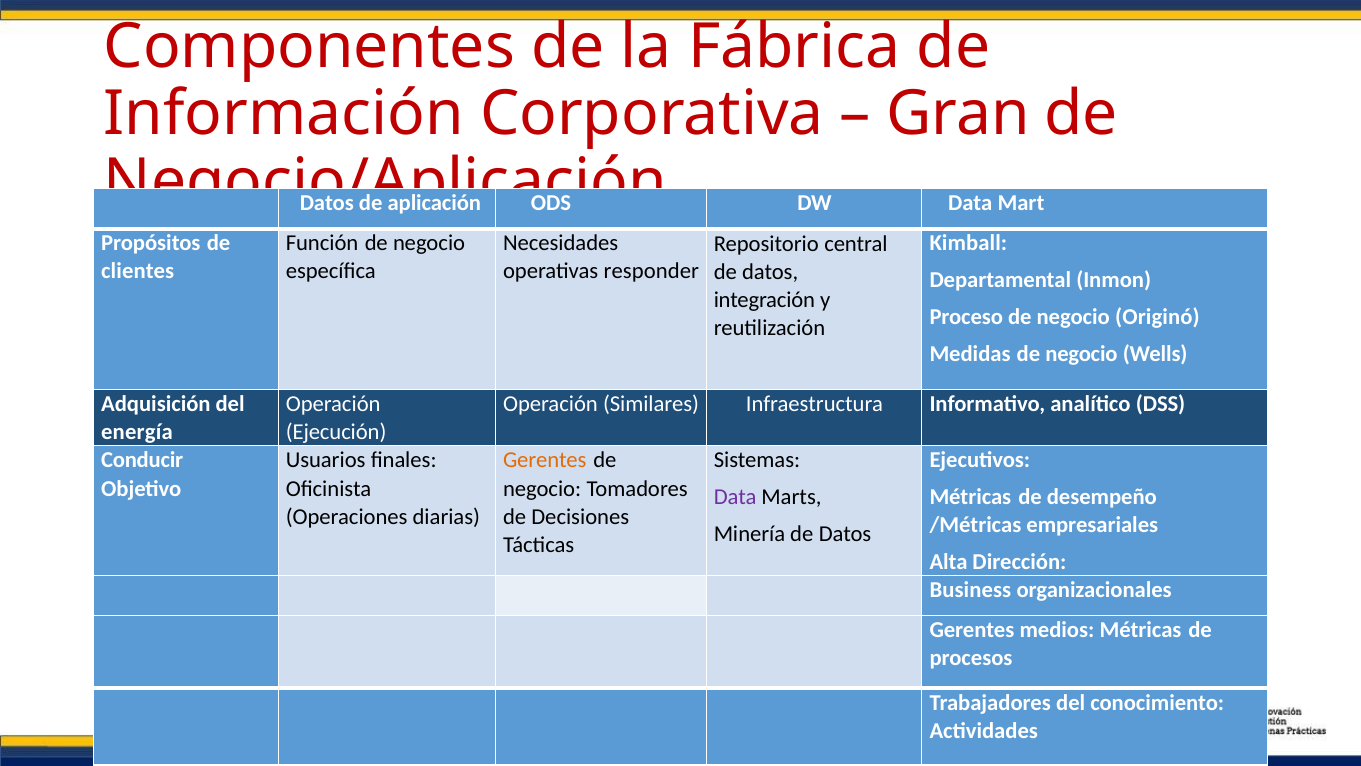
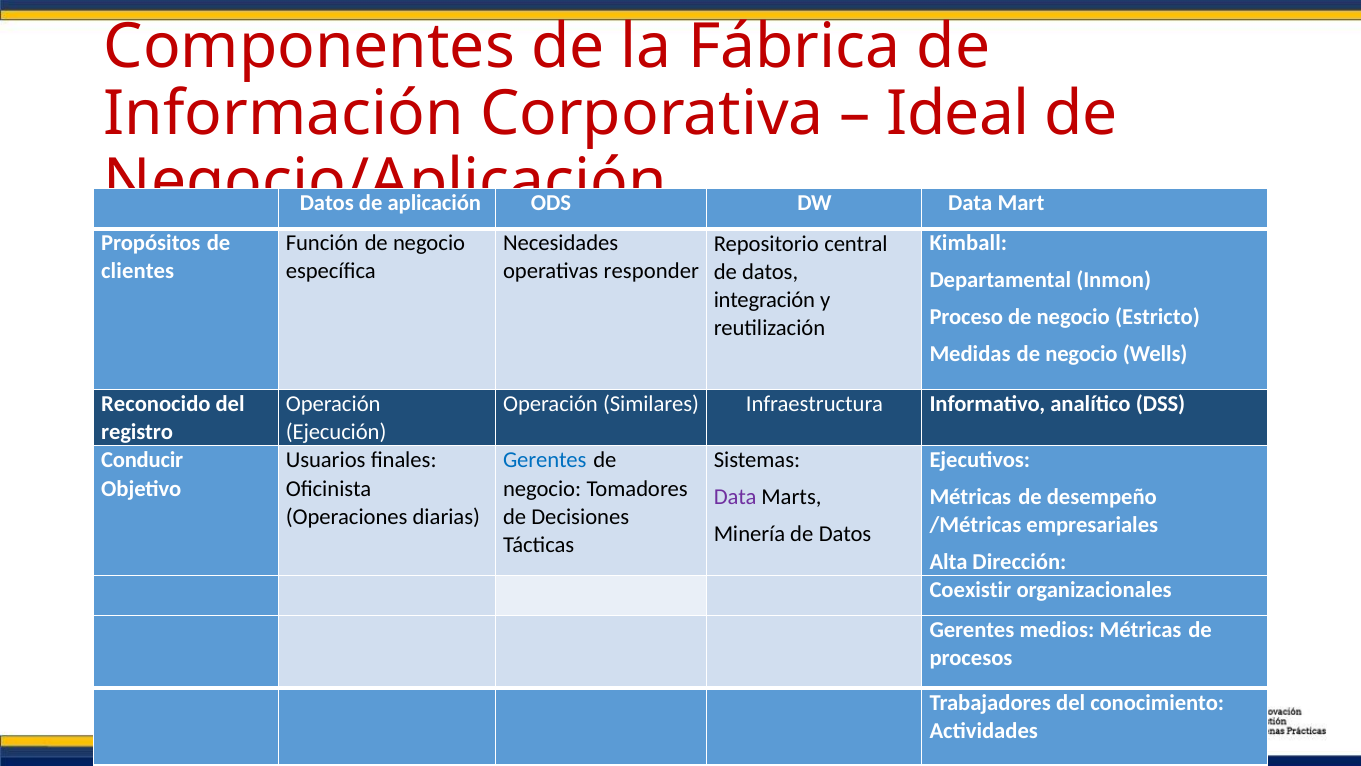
Gran: Gran -> Ideal (958, 114)
Originó: Originó -> Estricto (1158, 317)
Adquisición: Adquisición -> Reconocido (156, 404)
energía: energía -> registro (137, 432)
Gerentes colour: orange -> blue (545, 460)
Business: Business -> Coexistir (970, 589)
